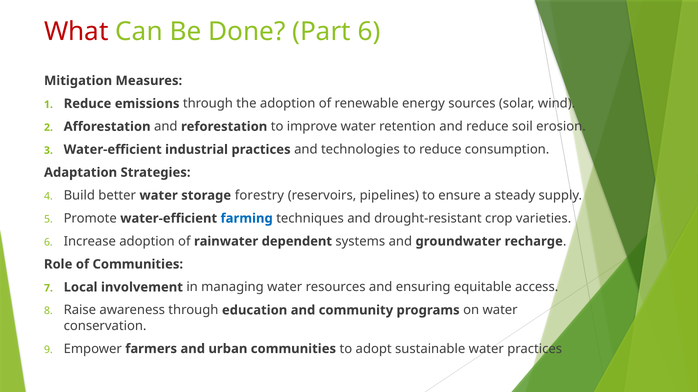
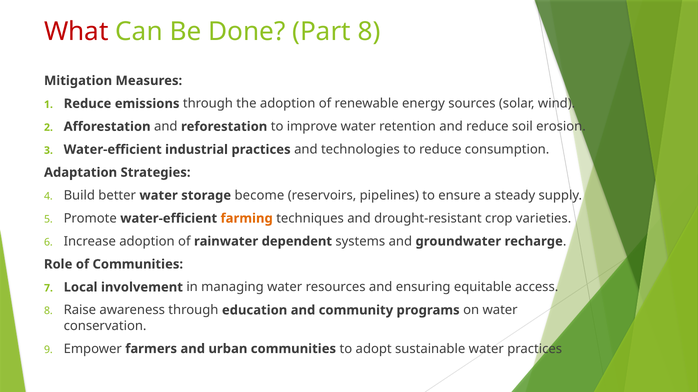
Part 6: 6 -> 8 (369, 32)
forestry: forestry -> become (259, 196)
farming colour: blue -> orange (247, 219)
